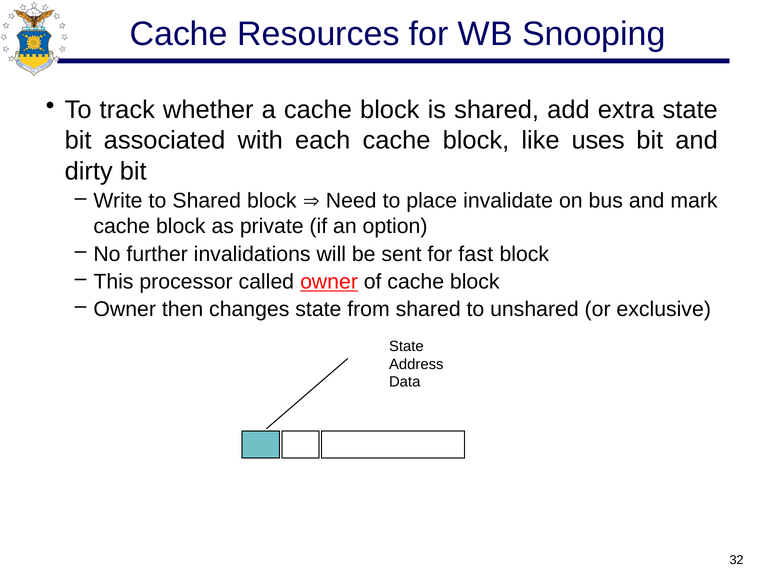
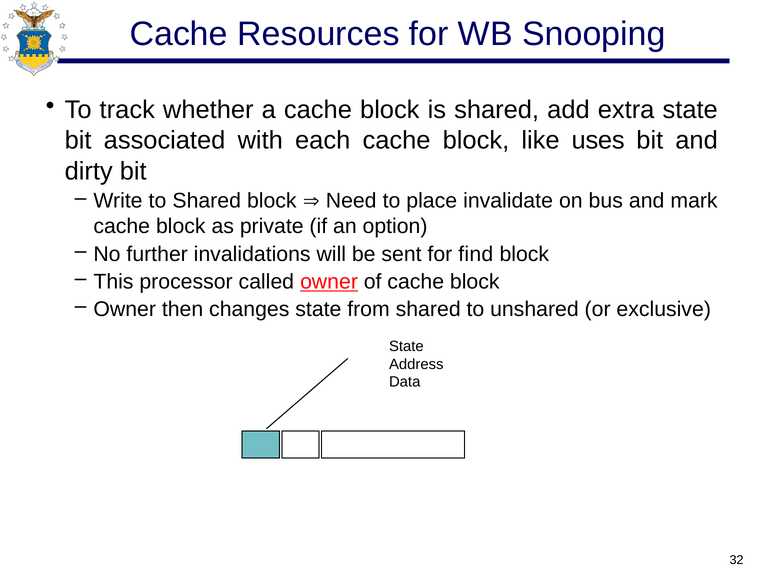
fast: fast -> find (476, 254)
